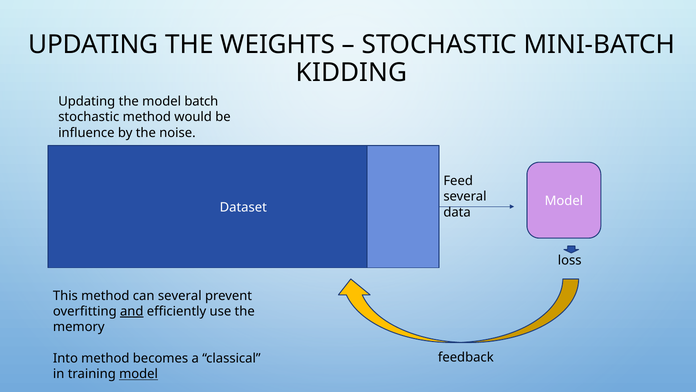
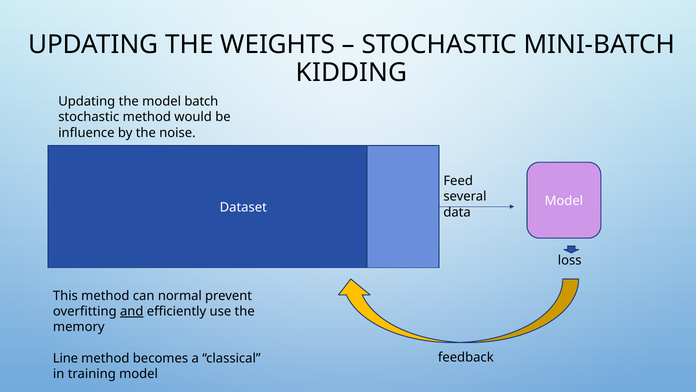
can several: several -> normal (180, 295)
Into: Into -> Line (65, 358)
model underline: present -> none (139, 374)
